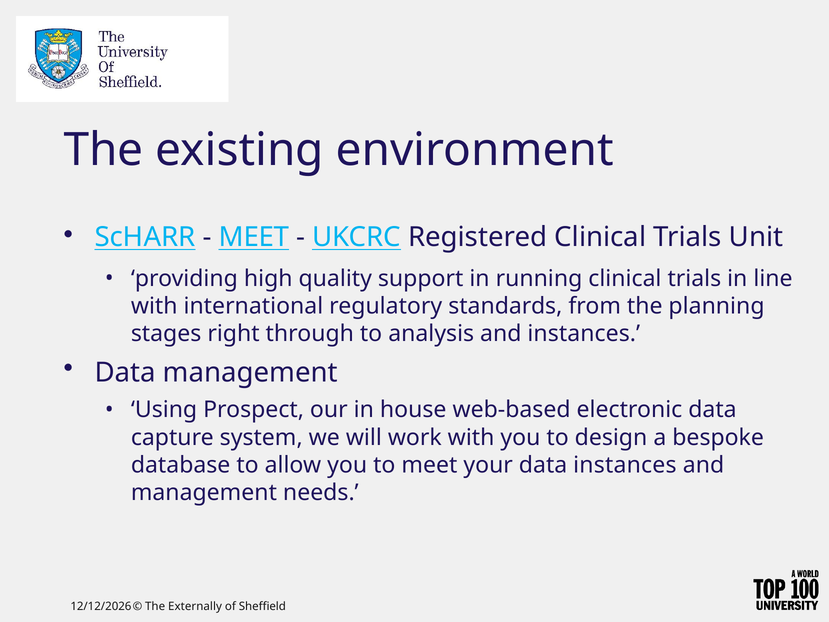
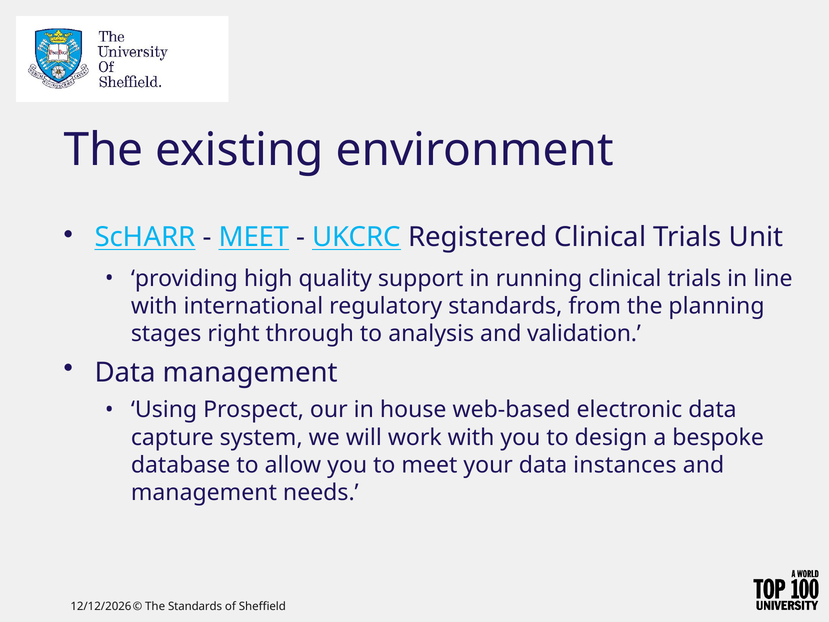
and instances: instances -> validation (584, 334)
The Externally: Externally -> Standards (195, 606)
